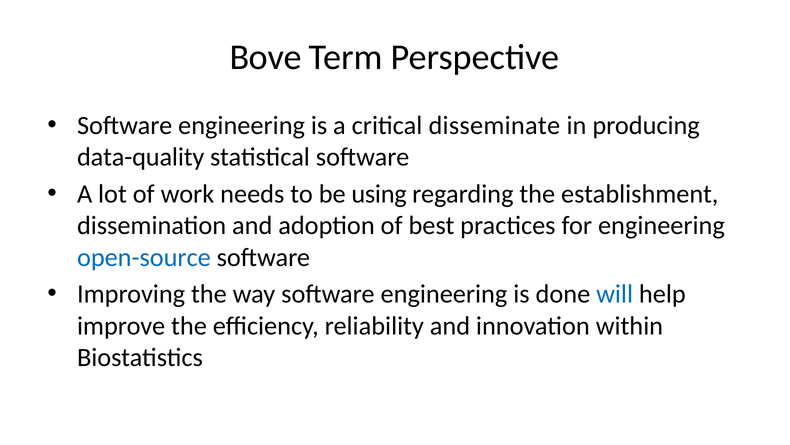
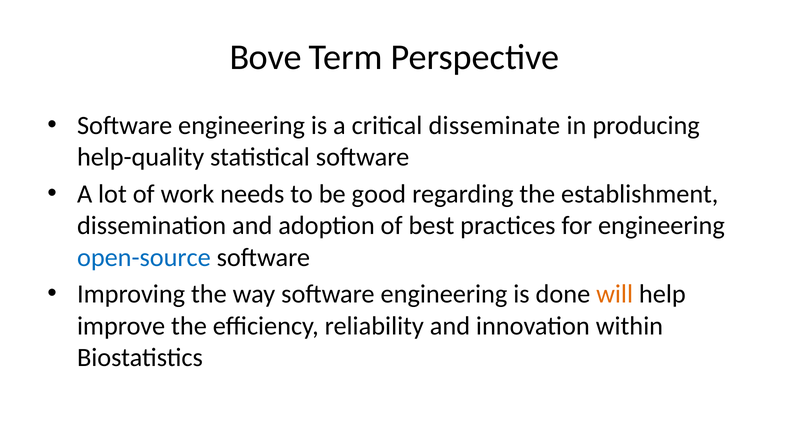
data-quality: data-quality -> help-quality (141, 157)
using: using -> good (379, 194)
will colour: blue -> orange (615, 294)
